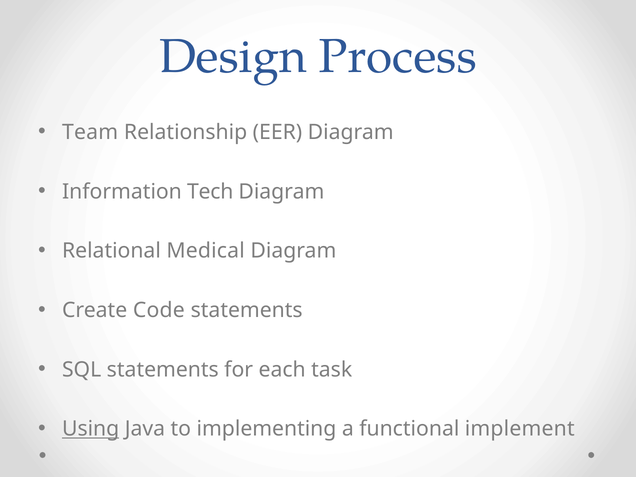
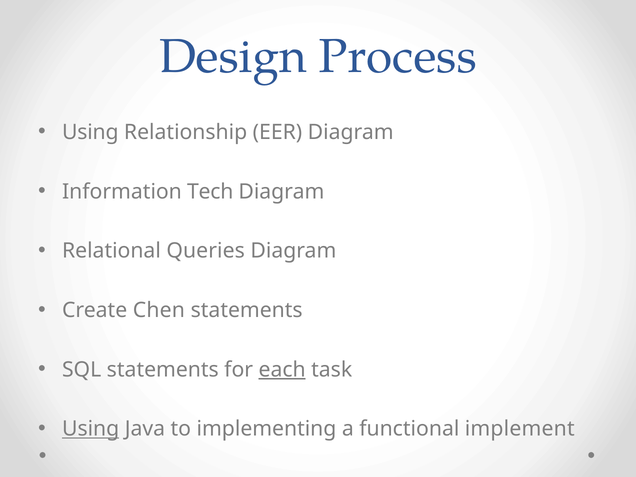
Team: Team -> Using (90, 132)
Medical: Medical -> Queries (206, 251)
Code: Code -> Chen (159, 310)
each underline: none -> present (282, 370)
